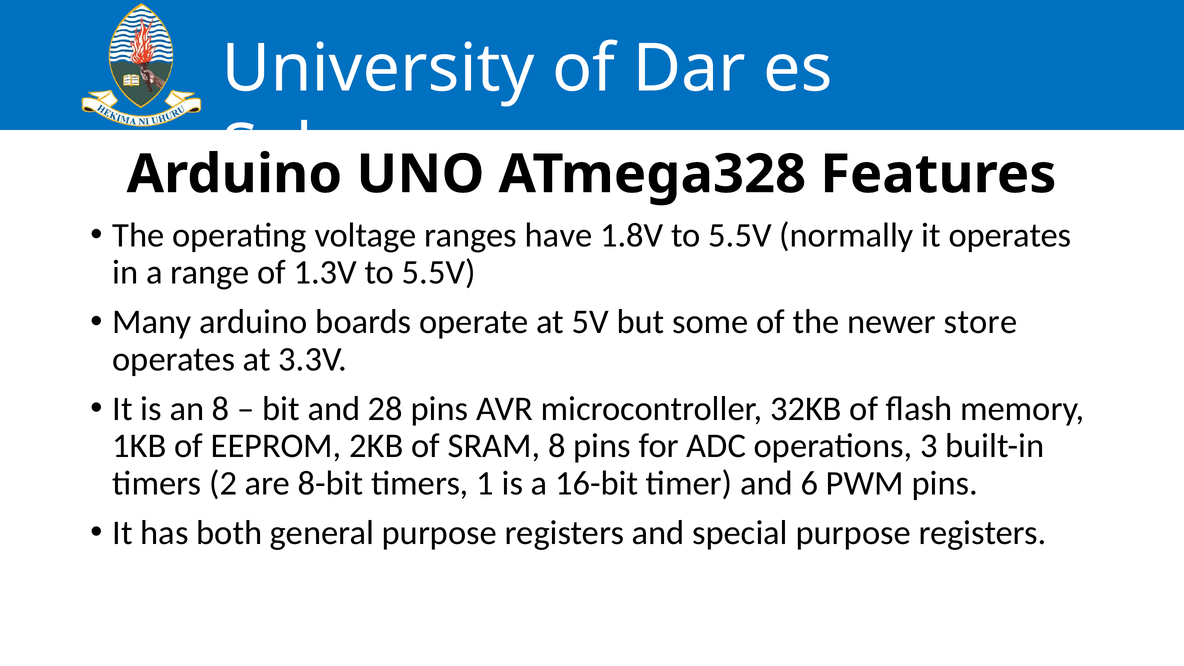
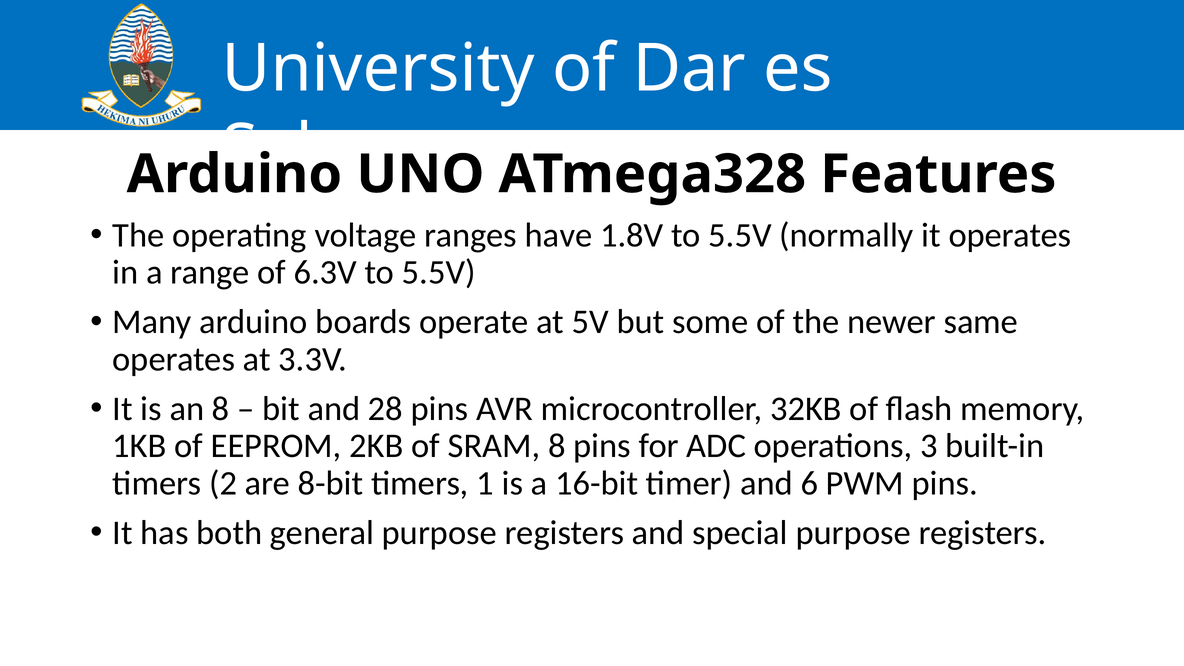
1.3V: 1.3V -> 6.3V (325, 272)
store: store -> same (981, 322)
